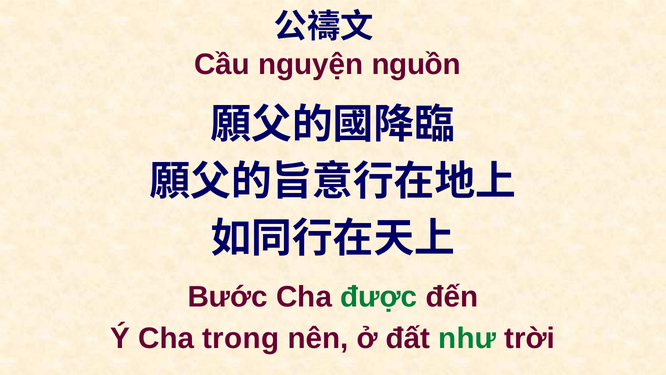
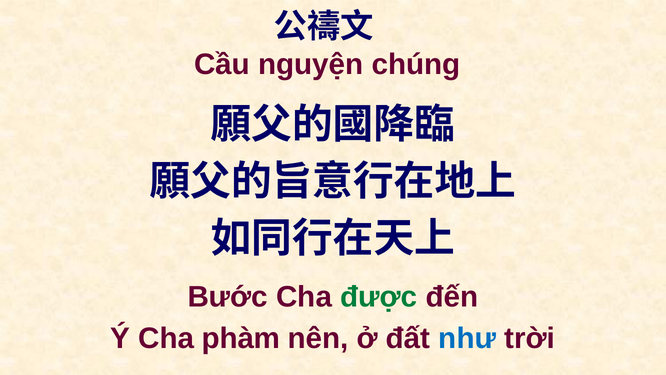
nguồn: nguồn -> chúng (416, 64)
trong: trong -> phàm (241, 338)
như colour: green -> blue (467, 338)
